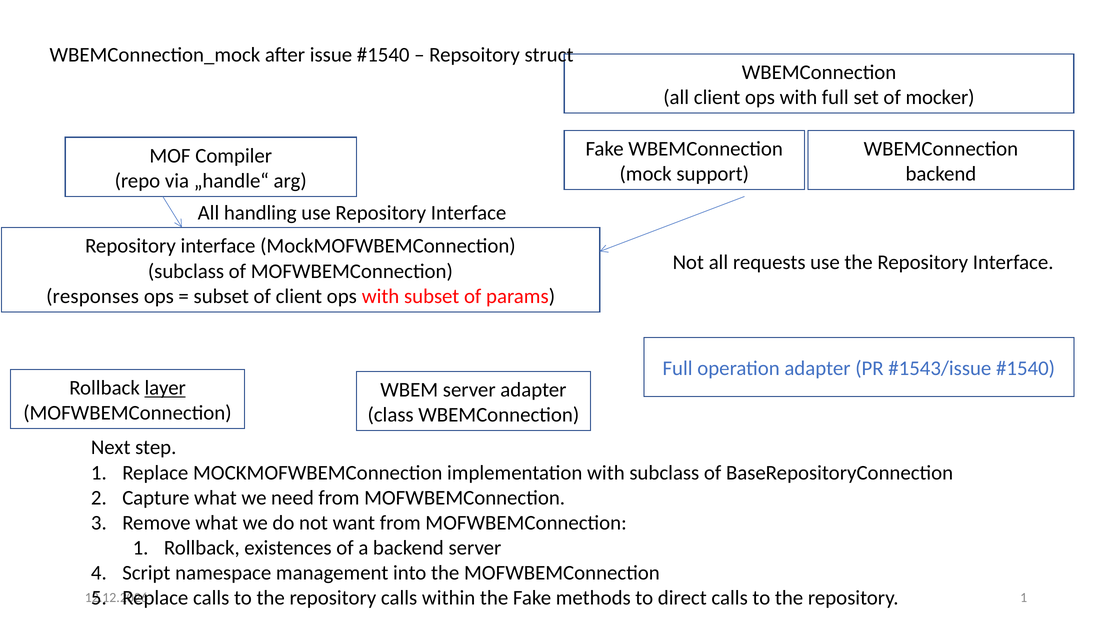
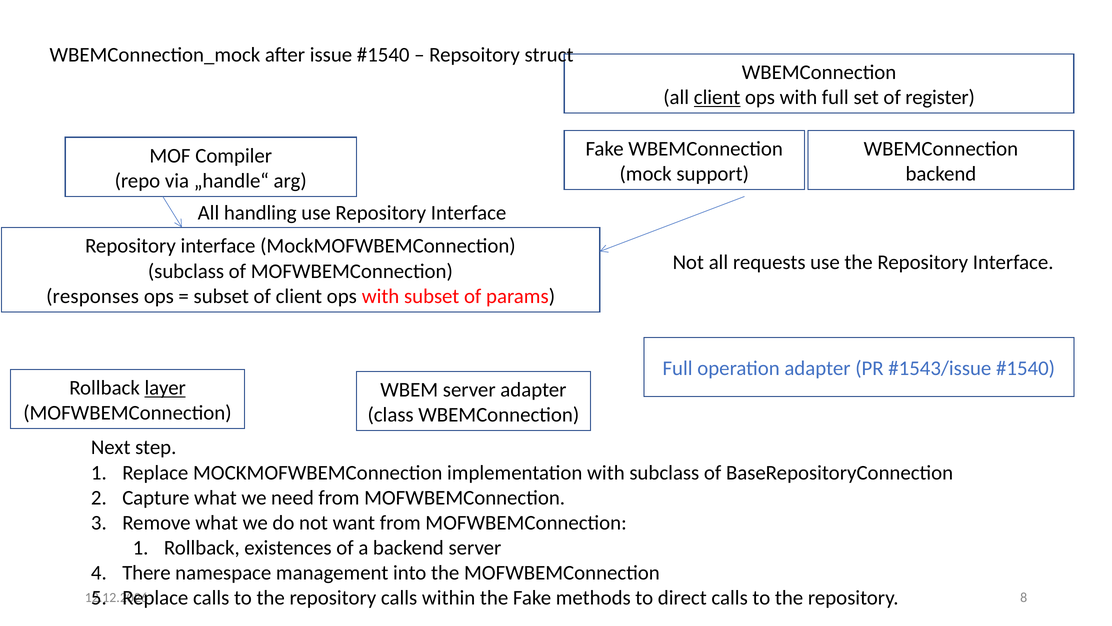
client underline: none -> present (717, 97)
mocker: mocker -> register (940, 97)
Script: Script -> There (146, 572)
1: 1 -> 8 (1024, 597)
